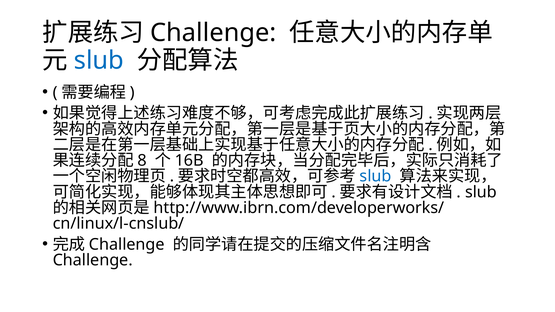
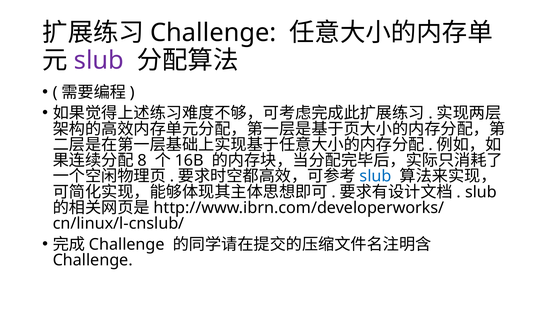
slub colour: blue -> purple (99, 60)
